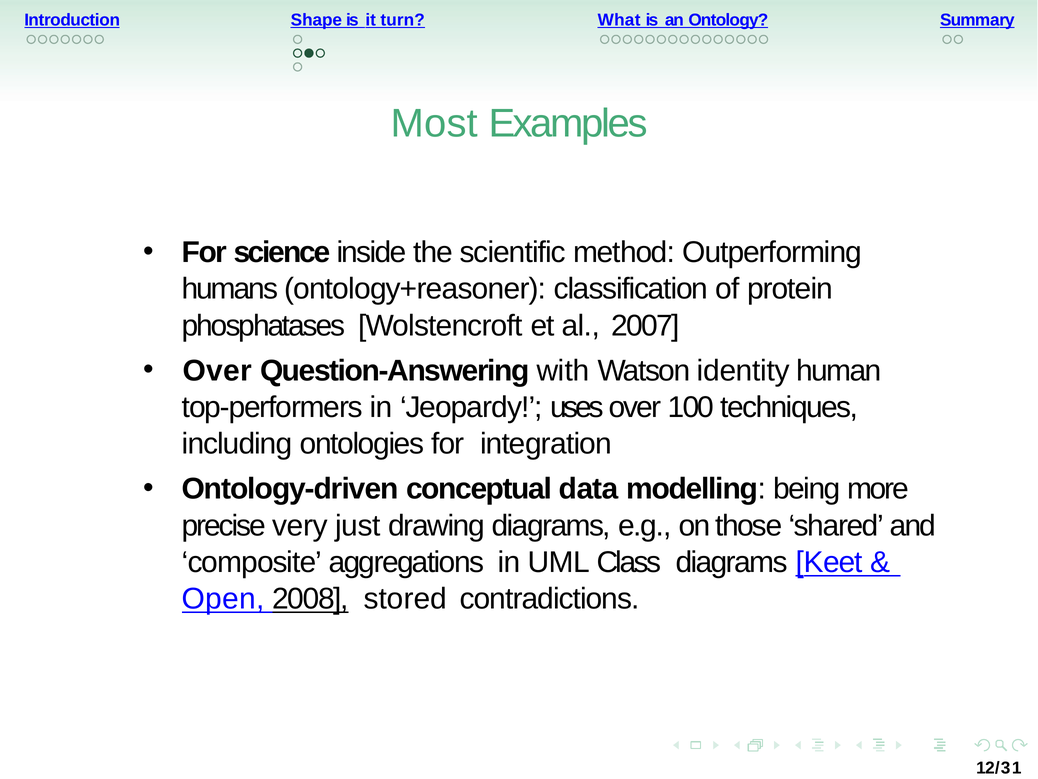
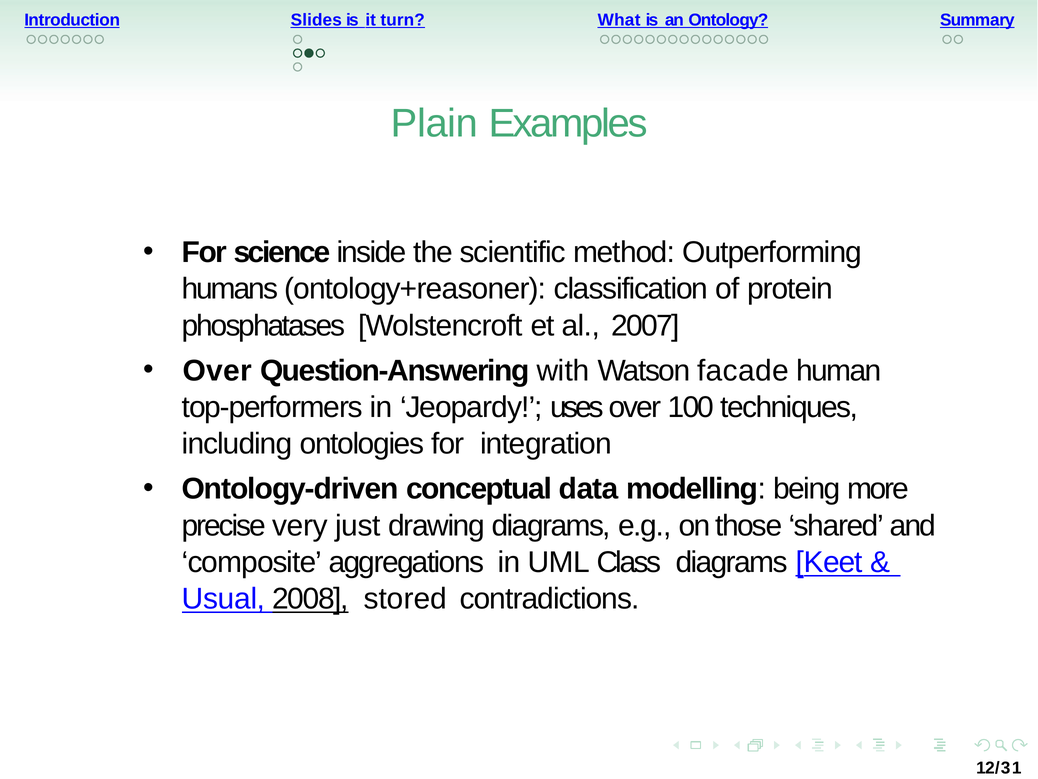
Shape: Shape -> Slides (316, 20)
Most: Most -> Plain (434, 124)
identity: identity -> facade (743, 371)
Open: Open -> Usual (223, 599)
